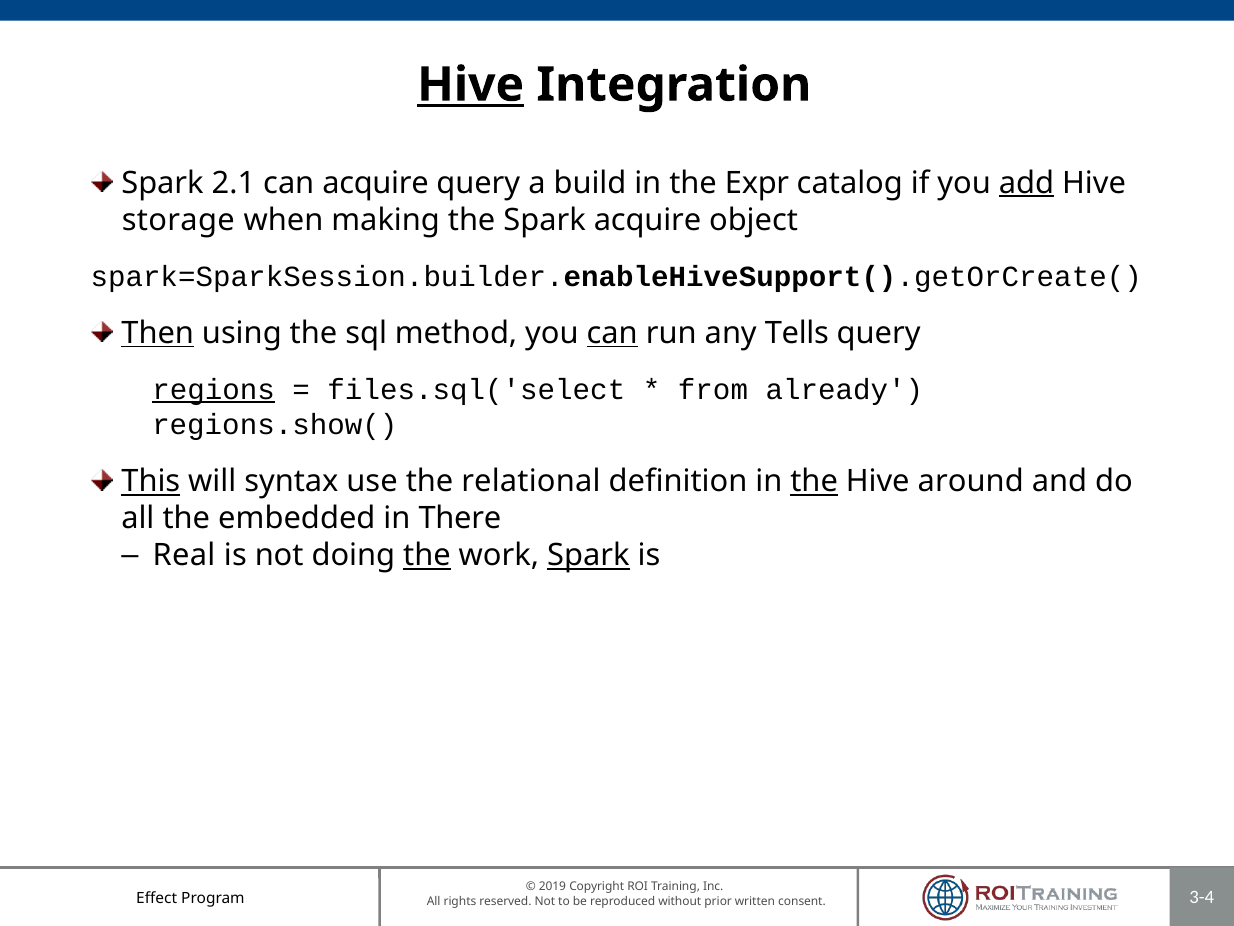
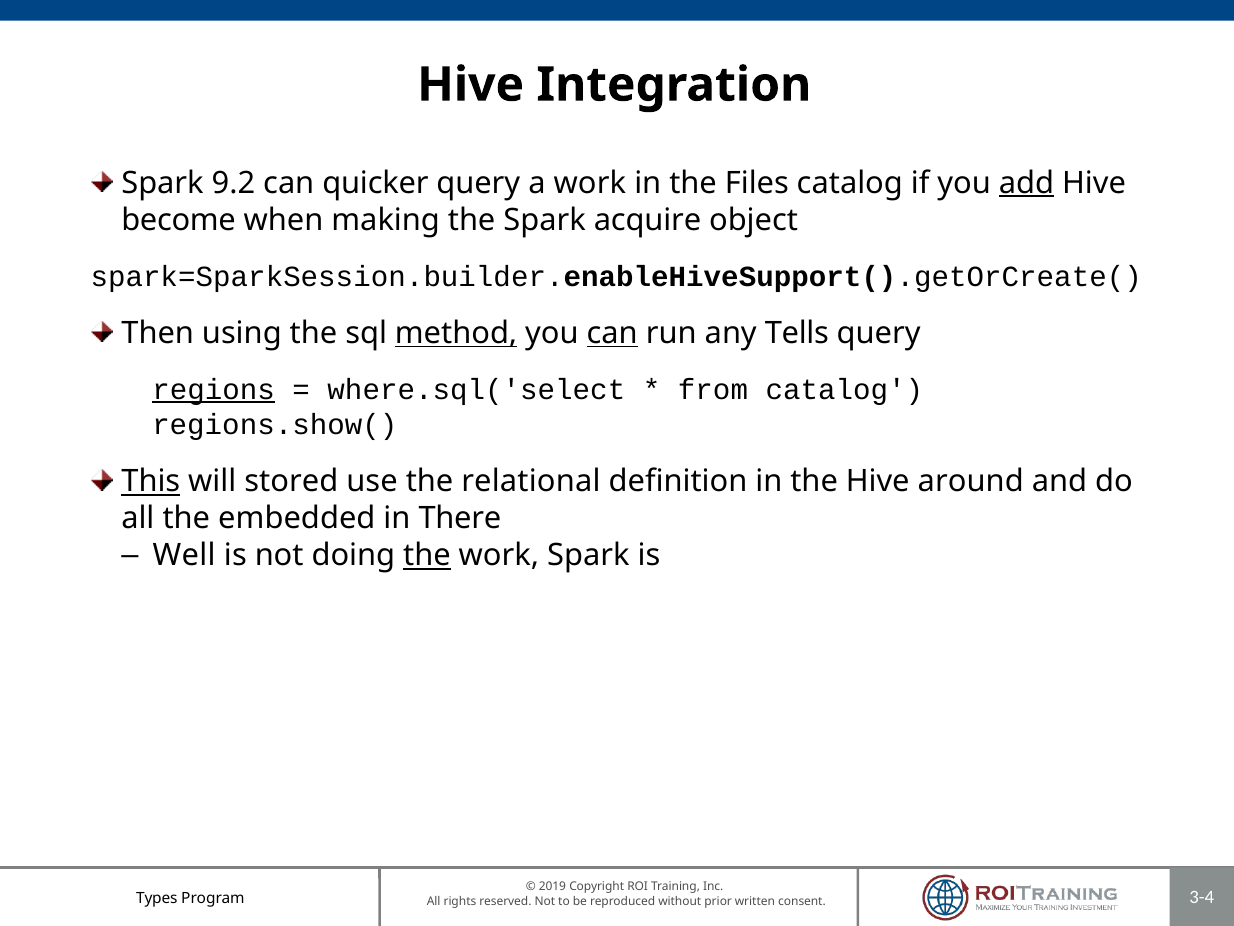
Hive underline: present -> none (471, 85)
2.1: 2.1 -> 9.2 (233, 183)
can acquire: acquire -> quicker (375, 183)
a build: build -> work (590, 183)
Expr: Expr -> Files (757, 183)
storage: storage -> become (179, 220)
Then underline: present -> none (158, 333)
method underline: none -> present (456, 333)
files.sql('select: files.sql('select -> where.sql('select (476, 389)
from already: already -> catalog (844, 389)
syntax: syntax -> stored (291, 481)
the underline: present -> none (814, 481)
Real: Real -> Well (184, 555)
Spark underline: present -> none (588, 555)
Effect: Effect -> Types (157, 898)
